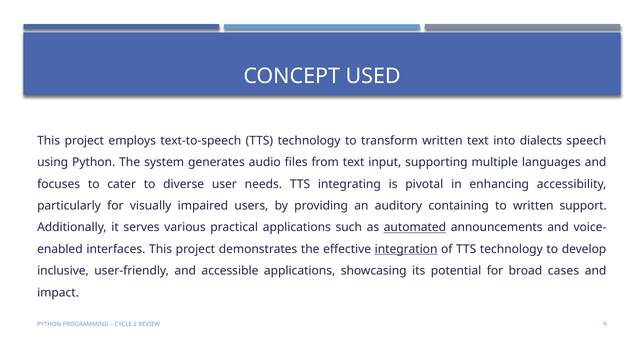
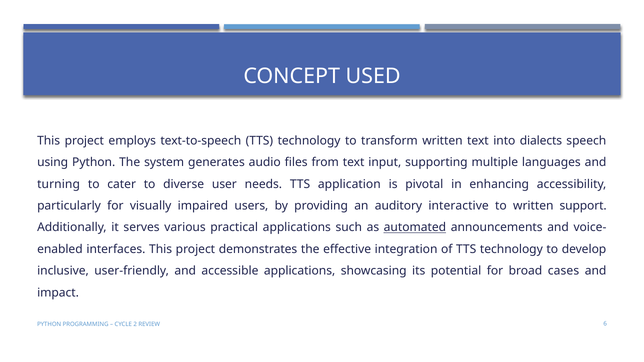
focuses: focuses -> turning (59, 184)
integrating: integrating -> application (349, 184)
containing: containing -> interactive (459, 206)
integration underline: present -> none (406, 249)
